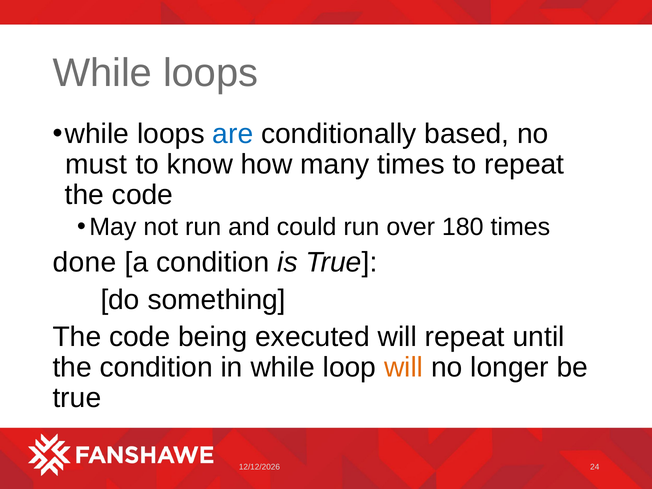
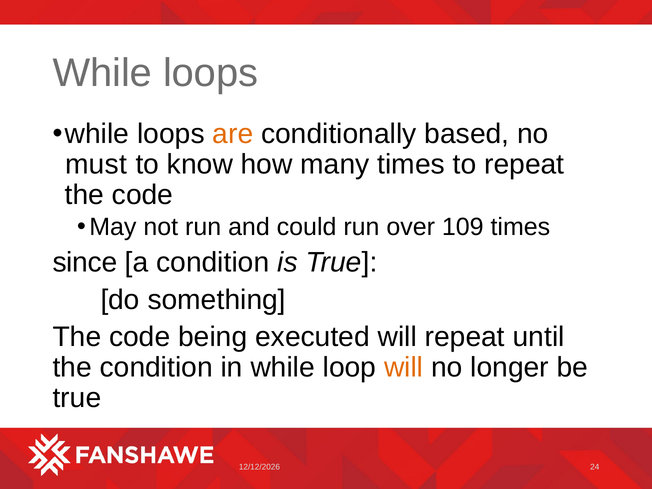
are colour: blue -> orange (233, 134)
180: 180 -> 109 (463, 227)
done: done -> since (85, 262)
